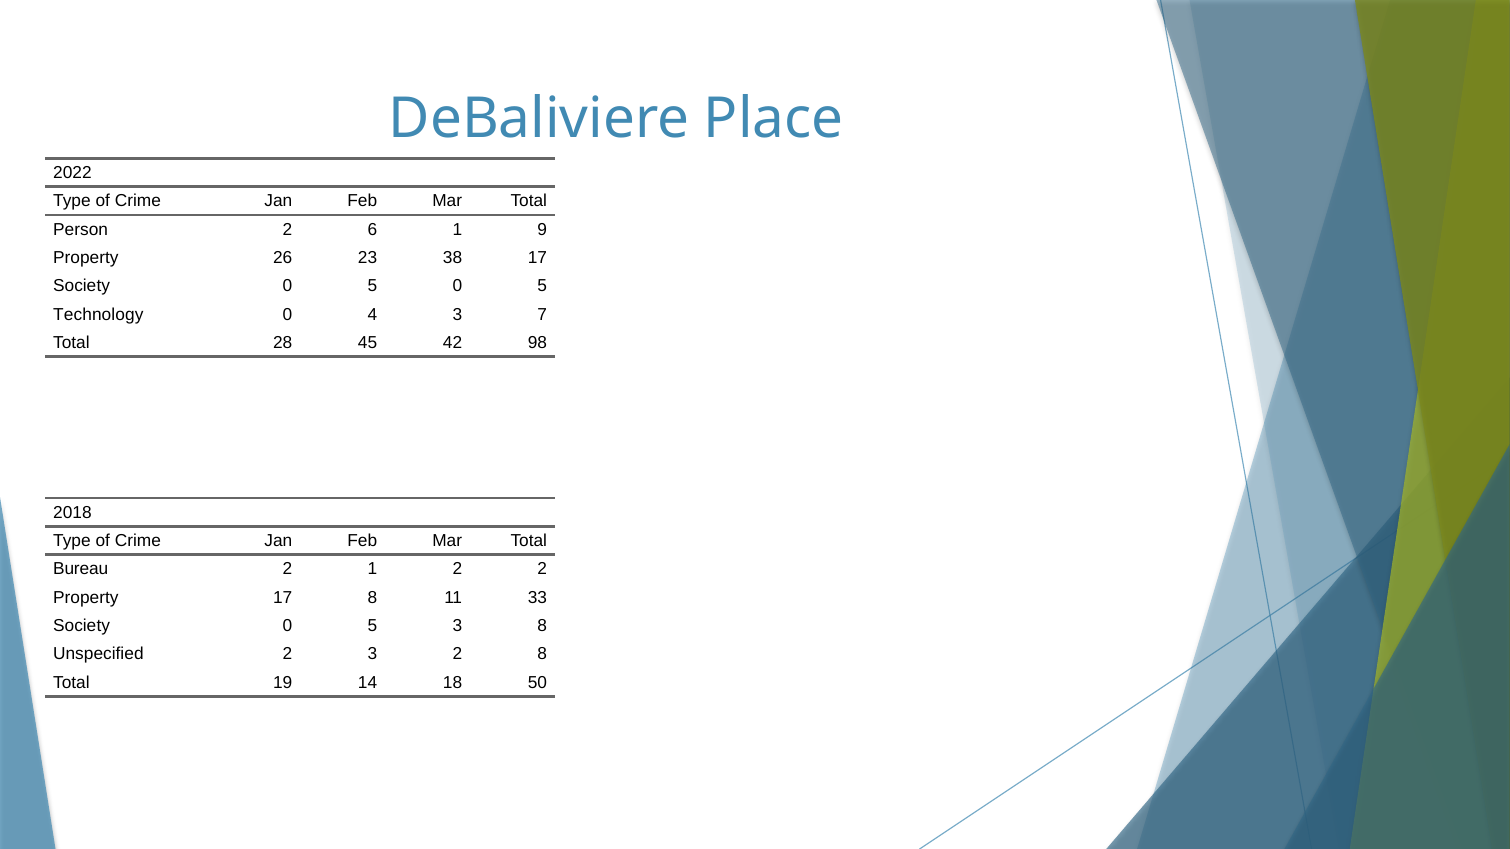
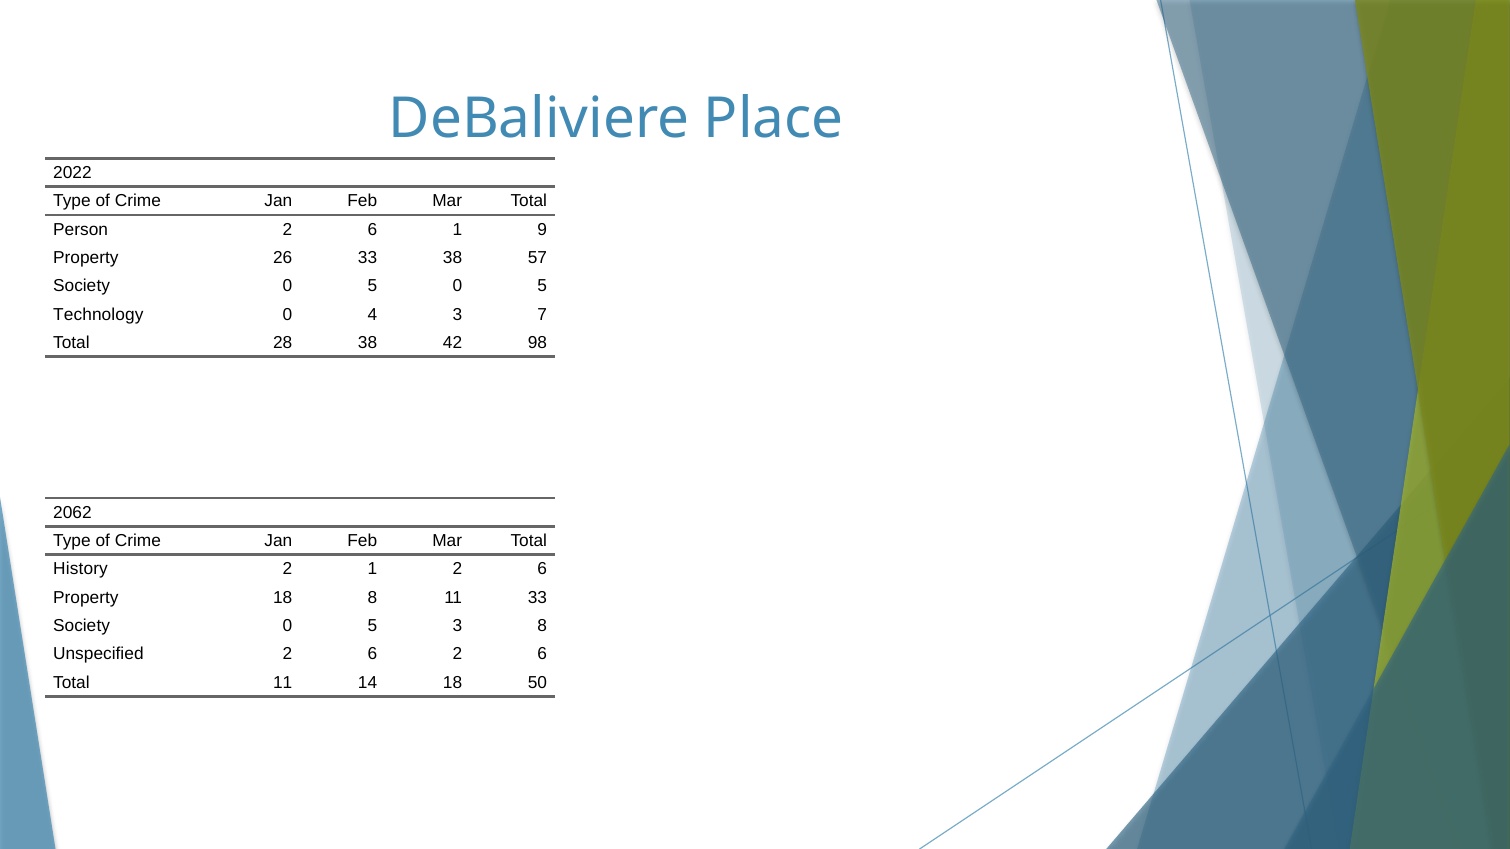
26 23: 23 -> 33 (368, 258)
38 17: 17 -> 57 (537, 258)
28 45: 45 -> 38 (368, 343)
2018: 2018 -> 2062 (72, 513)
Bureau: Bureau -> History (81, 569)
1 2 2: 2 -> 6 (542, 569)
Property 17: 17 -> 18 (283, 598)
Unspecified 2 3: 3 -> 6 (372, 654)
8: 8 -> 6 (542, 654)
Total 19: 19 -> 11 (283, 683)
